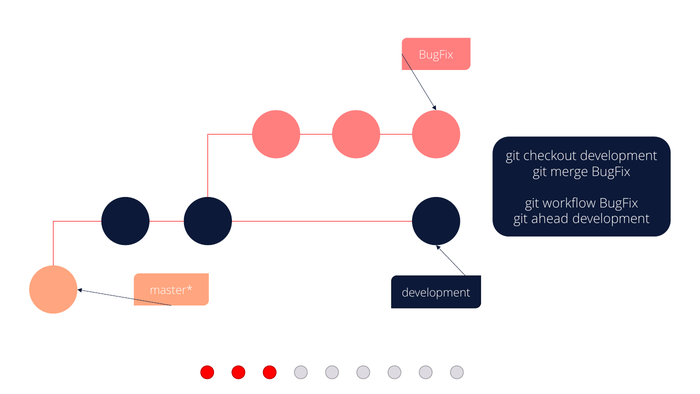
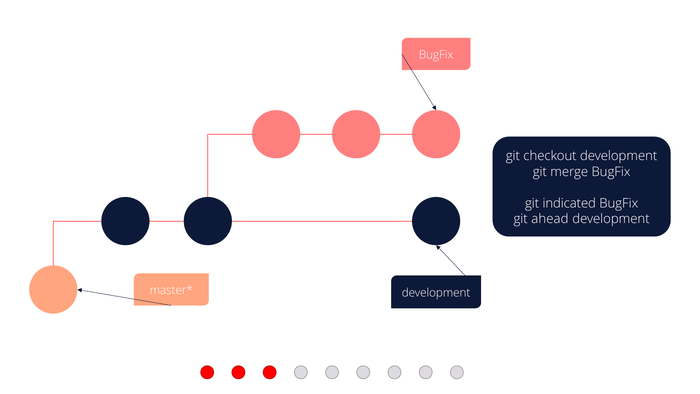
workflow: workflow -> indicated (569, 203)
